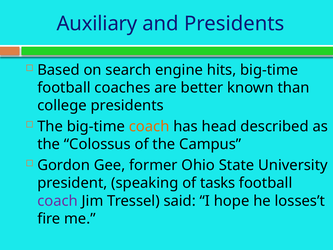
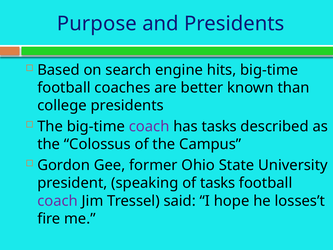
Auxiliary: Auxiliary -> Purpose (97, 24)
coach colour: orange -> purple (149, 126)
has head: head -> tasks (219, 126)
